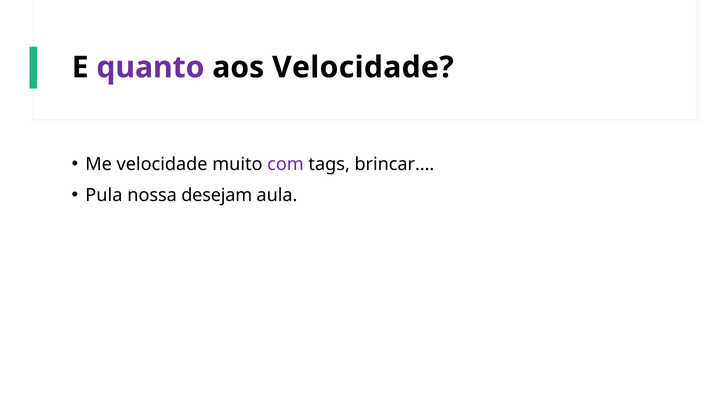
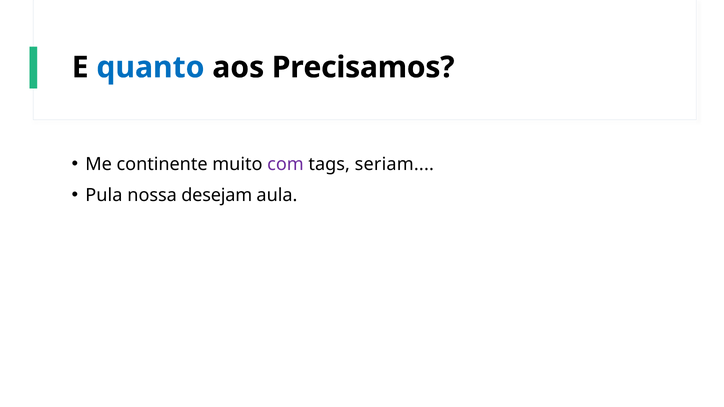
quanto colour: purple -> blue (150, 67)
aos Velocidade: Velocidade -> Precisamos (363, 67)
Me velocidade: velocidade -> continente (162, 164)
brincar: brincar -> seriam (394, 164)
